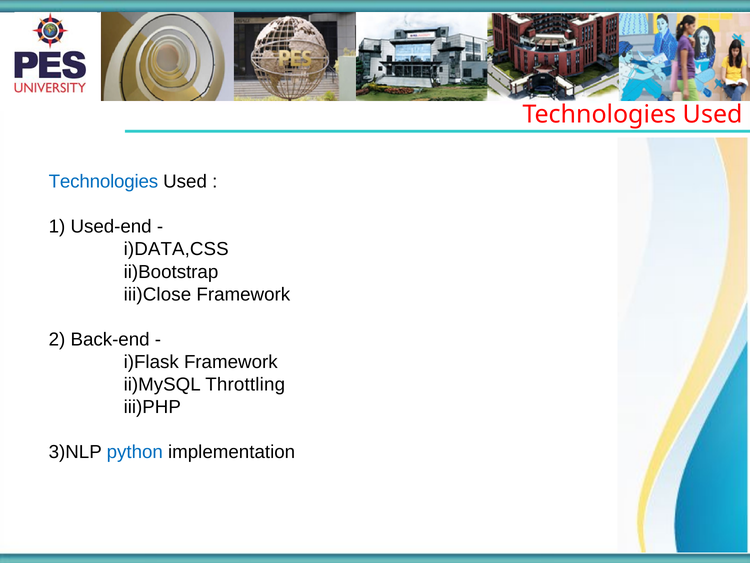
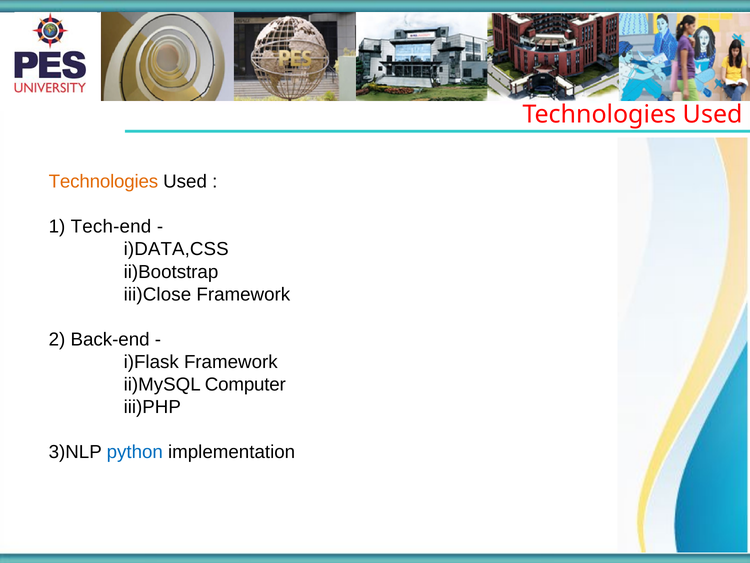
Technologies colour: blue -> orange (103, 182)
Used-end: Used-end -> Tech-end (111, 227)
Throttling: Throttling -> Computer (245, 384)
